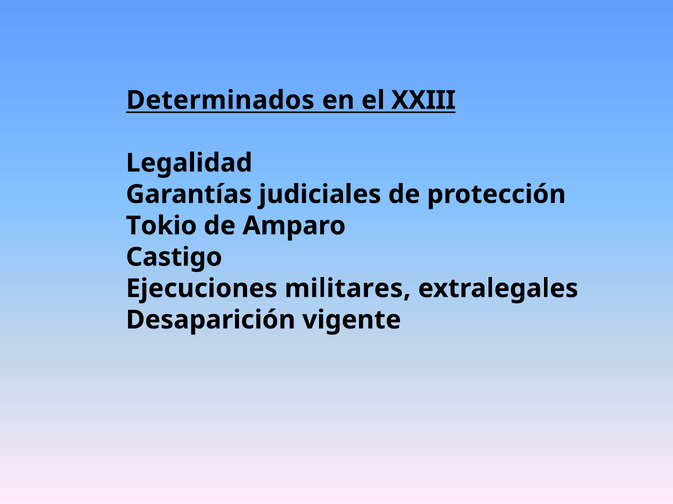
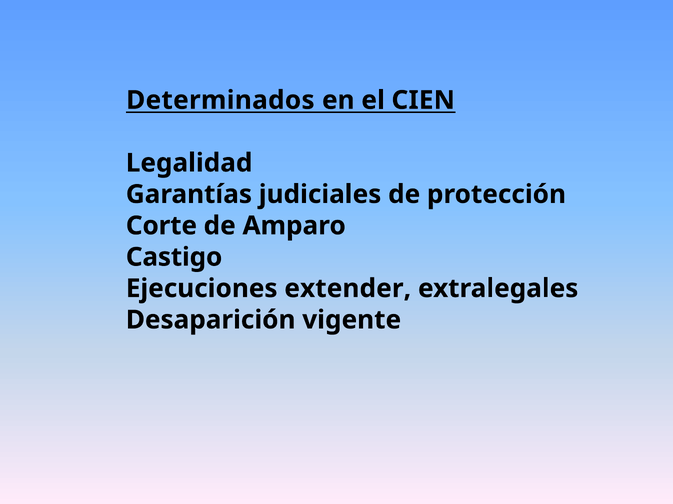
XXIII: XXIII -> CIEN (423, 100)
Tokio: Tokio -> Corte (161, 226)
militares: militares -> extender (348, 289)
